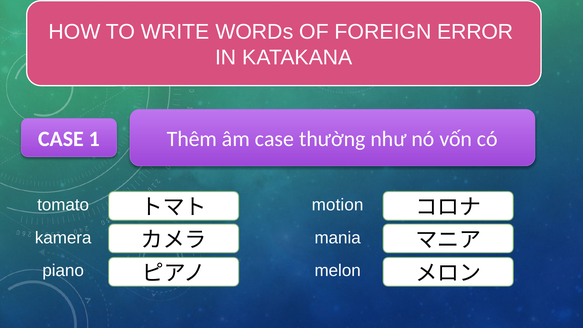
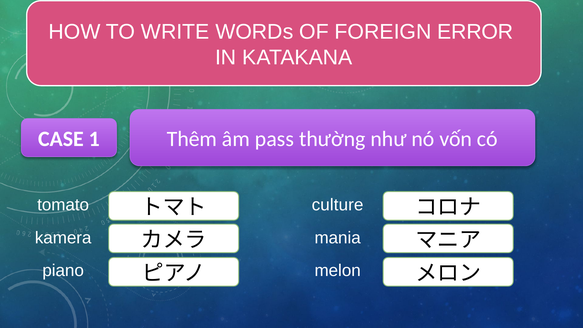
âm case: case -> pass (274, 139)
motion: motion -> culture (338, 205)
